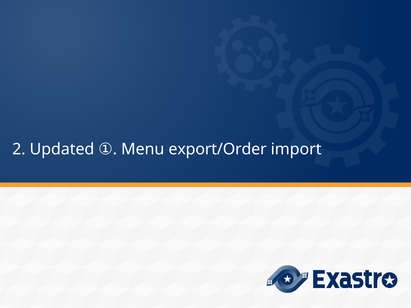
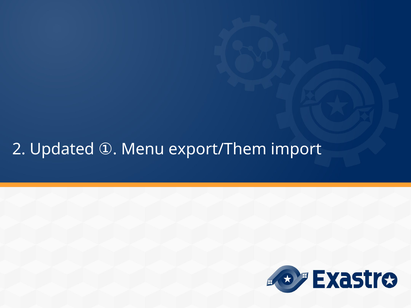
export/Order: export/Order -> export/Them (218, 149)
